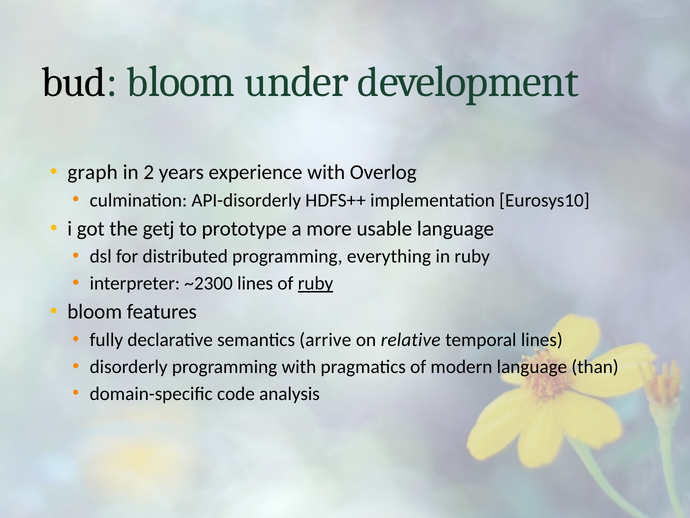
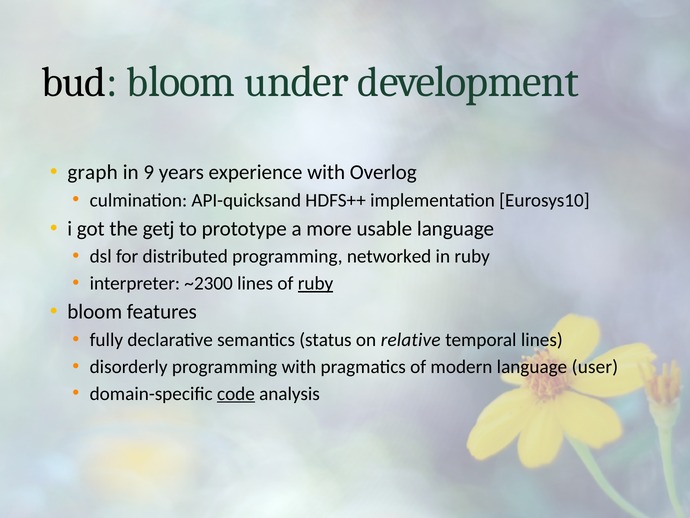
2: 2 -> 9 (149, 172)
API-disorderly: API-disorderly -> API-quicksand (246, 200)
everything: everything -> networked (389, 256)
arrive: arrive -> status (325, 340)
than: than -> user (595, 366)
code underline: none -> present (236, 393)
